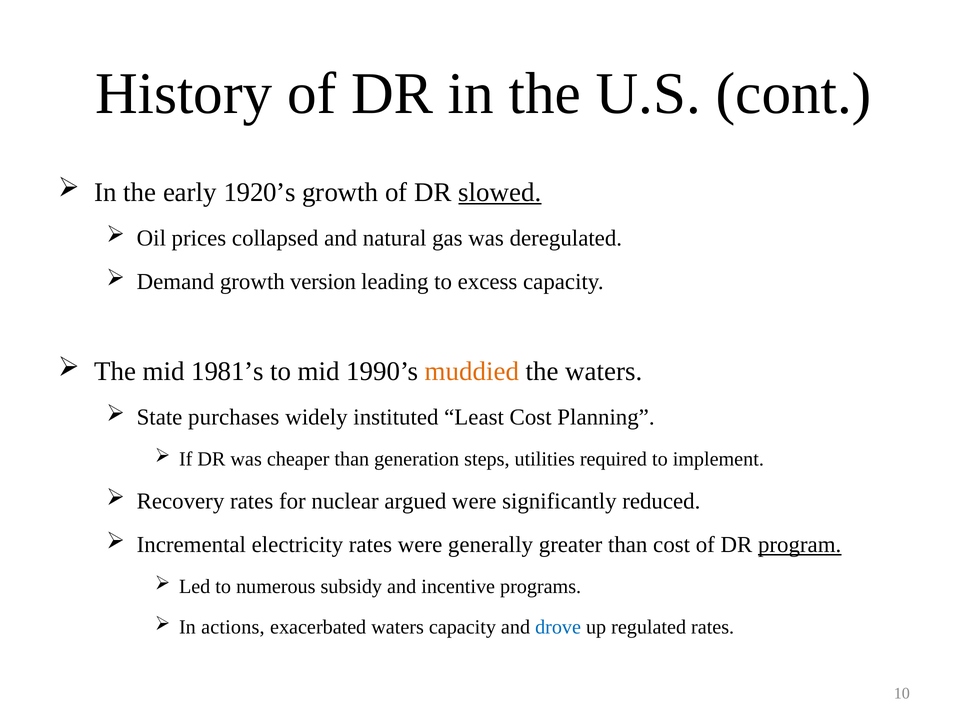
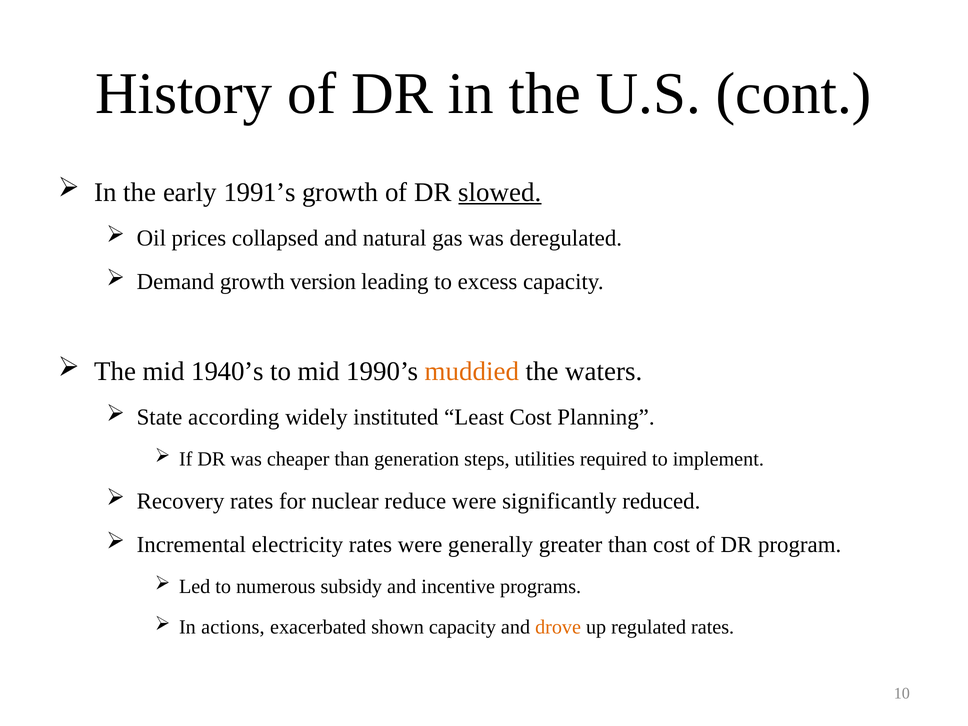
1920’s: 1920’s -> 1991’s (260, 192)
1981’s: 1981’s -> 1940’s (227, 371)
purchases: purchases -> according (234, 417)
argued: argued -> reduce (415, 501)
program underline: present -> none (800, 545)
exacerbated waters: waters -> shown (398, 627)
drove colour: blue -> orange (558, 627)
